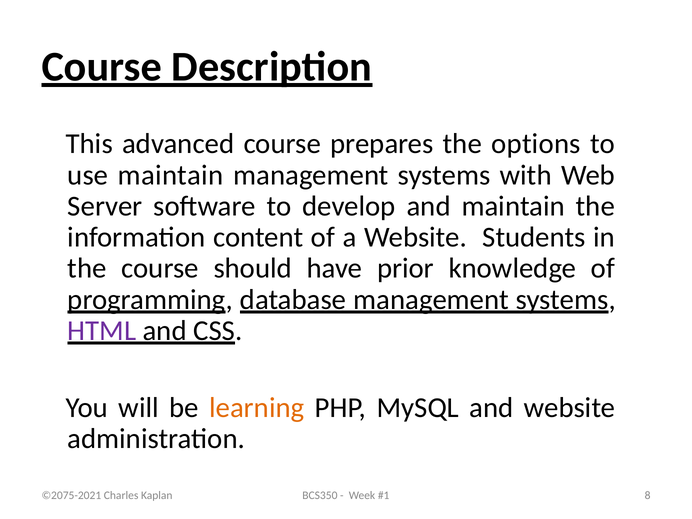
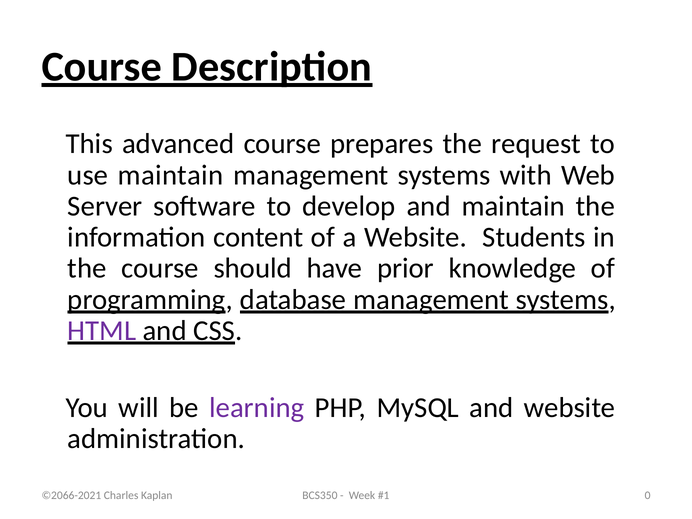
options: options -> request (536, 144)
learning colour: orange -> purple (257, 408)
8: 8 -> 0 (648, 496)
©2075-2021: ©2075-2021 -> ©2066-2021 (71, 496)
